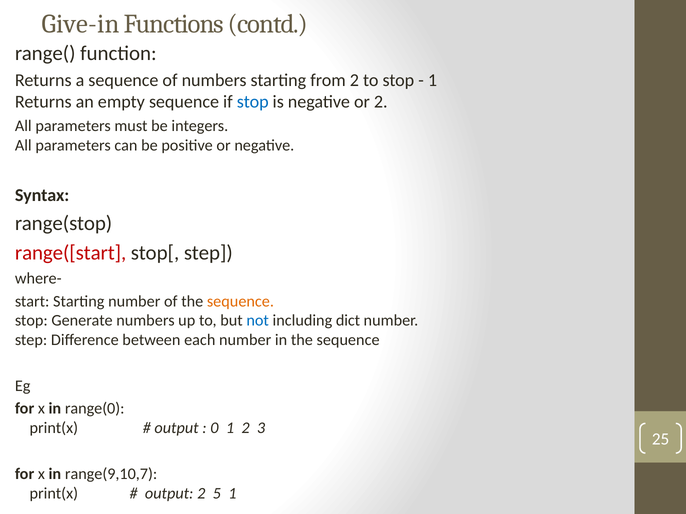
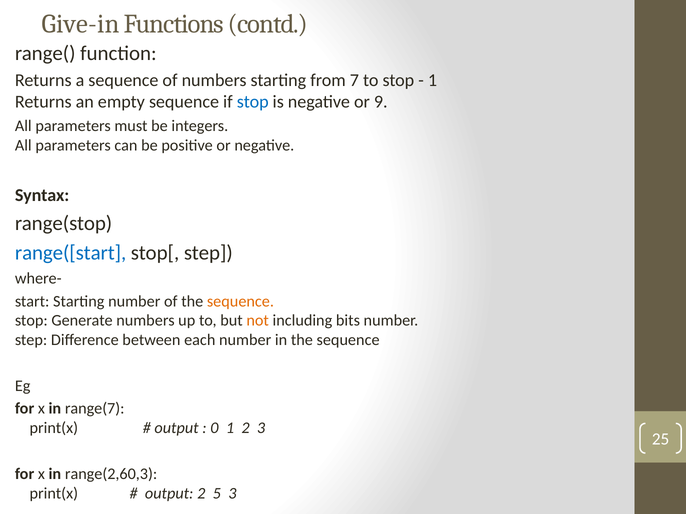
from 2: 2 -> 7 (354, 80)
or 2: 2 -> 9 (381, 102)
range([start colour: red -> blue (71, 253)
not colour: blue -> orange (258, 321)
dict: dict -> bits (348, 321)
range(0: range(0 -> range(7 (95, 409)
range(9,10,7: range(9,10,7 -> range(2,60,3 (111, 474)
5 1: 1 -> 3 (232, 494)
